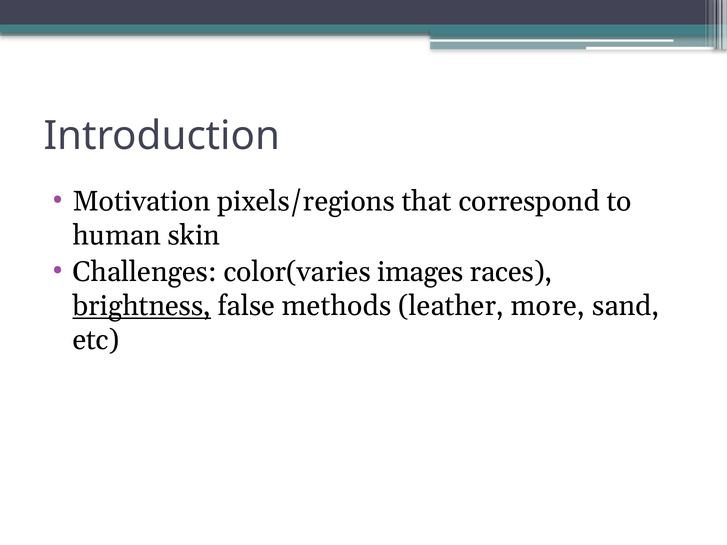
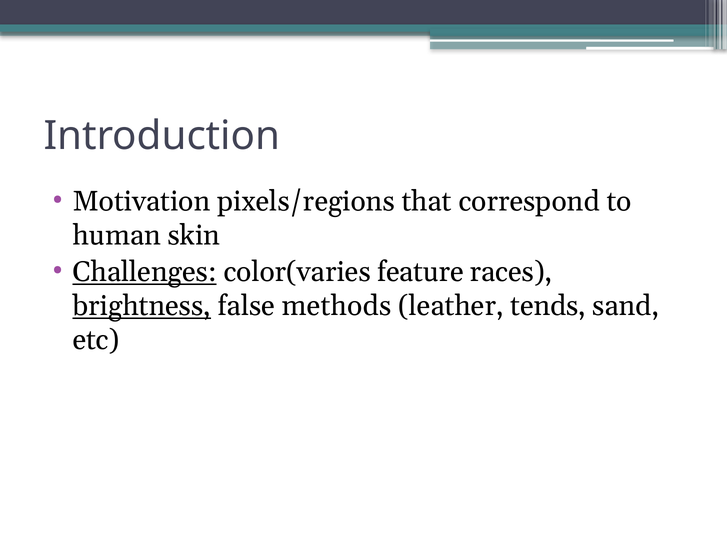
Challenges underline: none -> present (145, 272)
images: images -> feature (420, 272)
more: more -> tends (548, 306)
